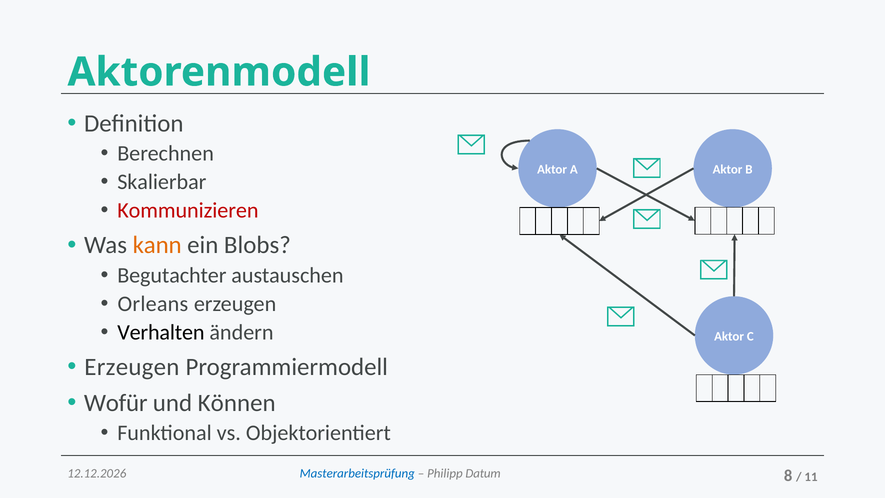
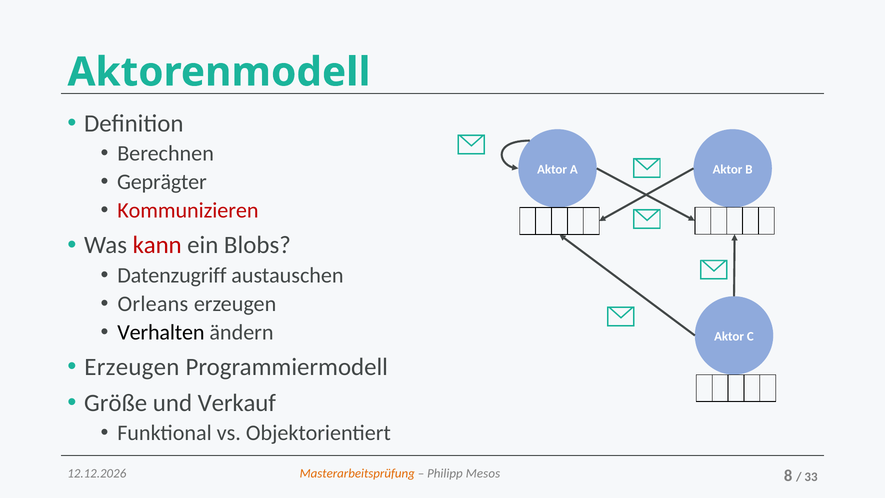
Skalierbar: Skalierbar -> Geprägter (162, 182)
kann colour: orange -> red (157, 245)
Begutachter: Begutachter -> Datenzugriff (172, 275)
Wofür: Wofür -> Größe (116, 403)
Können: Können -> Verkauf (237, 403)
Masterarbeitsprüfung colour: blue -> orange (357, 473)
Datum: Datum -> Mesos (483, 473)
11: 11 -> 33 (811, 477)
